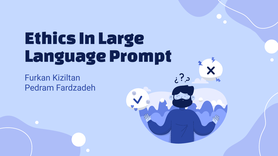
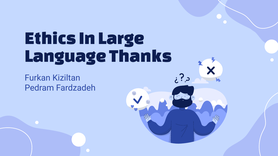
Prompt: Prompt -> Thanks (140, 56)
